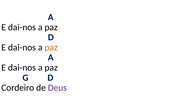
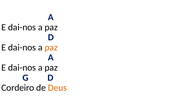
Deus colour: purple -> orange (57, 88)
